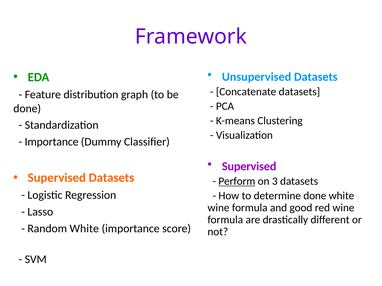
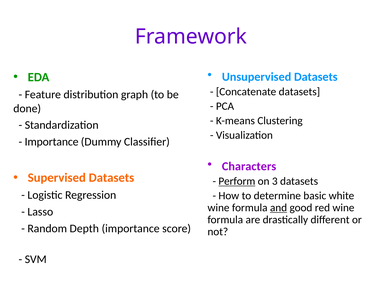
Supervised: Supervised -> Characters (249, 167)
determine done: done -> basic (315, 196)
and underline: none -> present (279, 208)
Random White: White -> Depth (84, 229)
